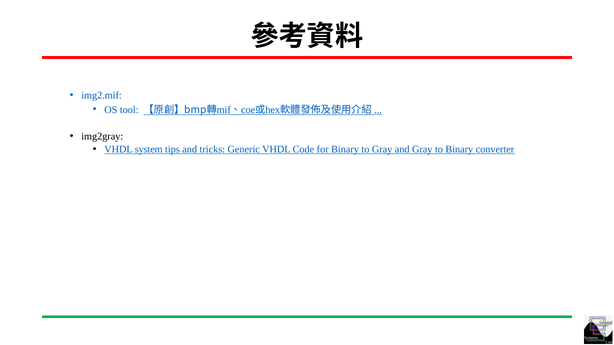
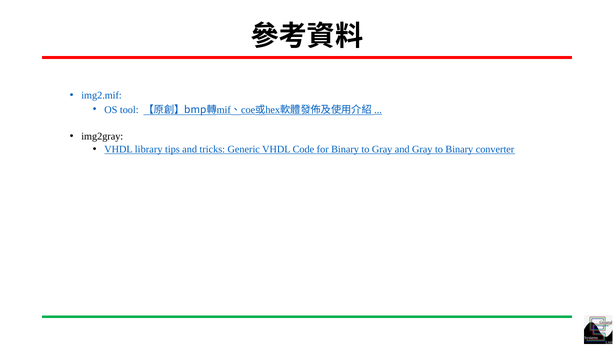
system: system -> library (149, 150)
